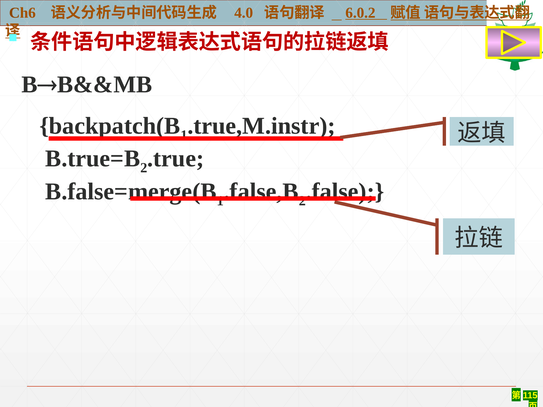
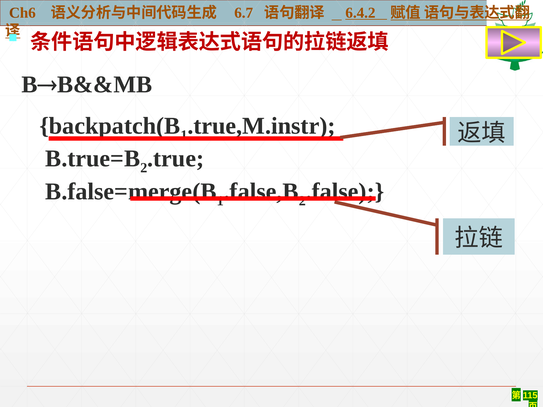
4.0: 4.0 -> 6.7 (244, 13)
6.0.2: 6.0.2 -> 6.4.2 (360, 13)
